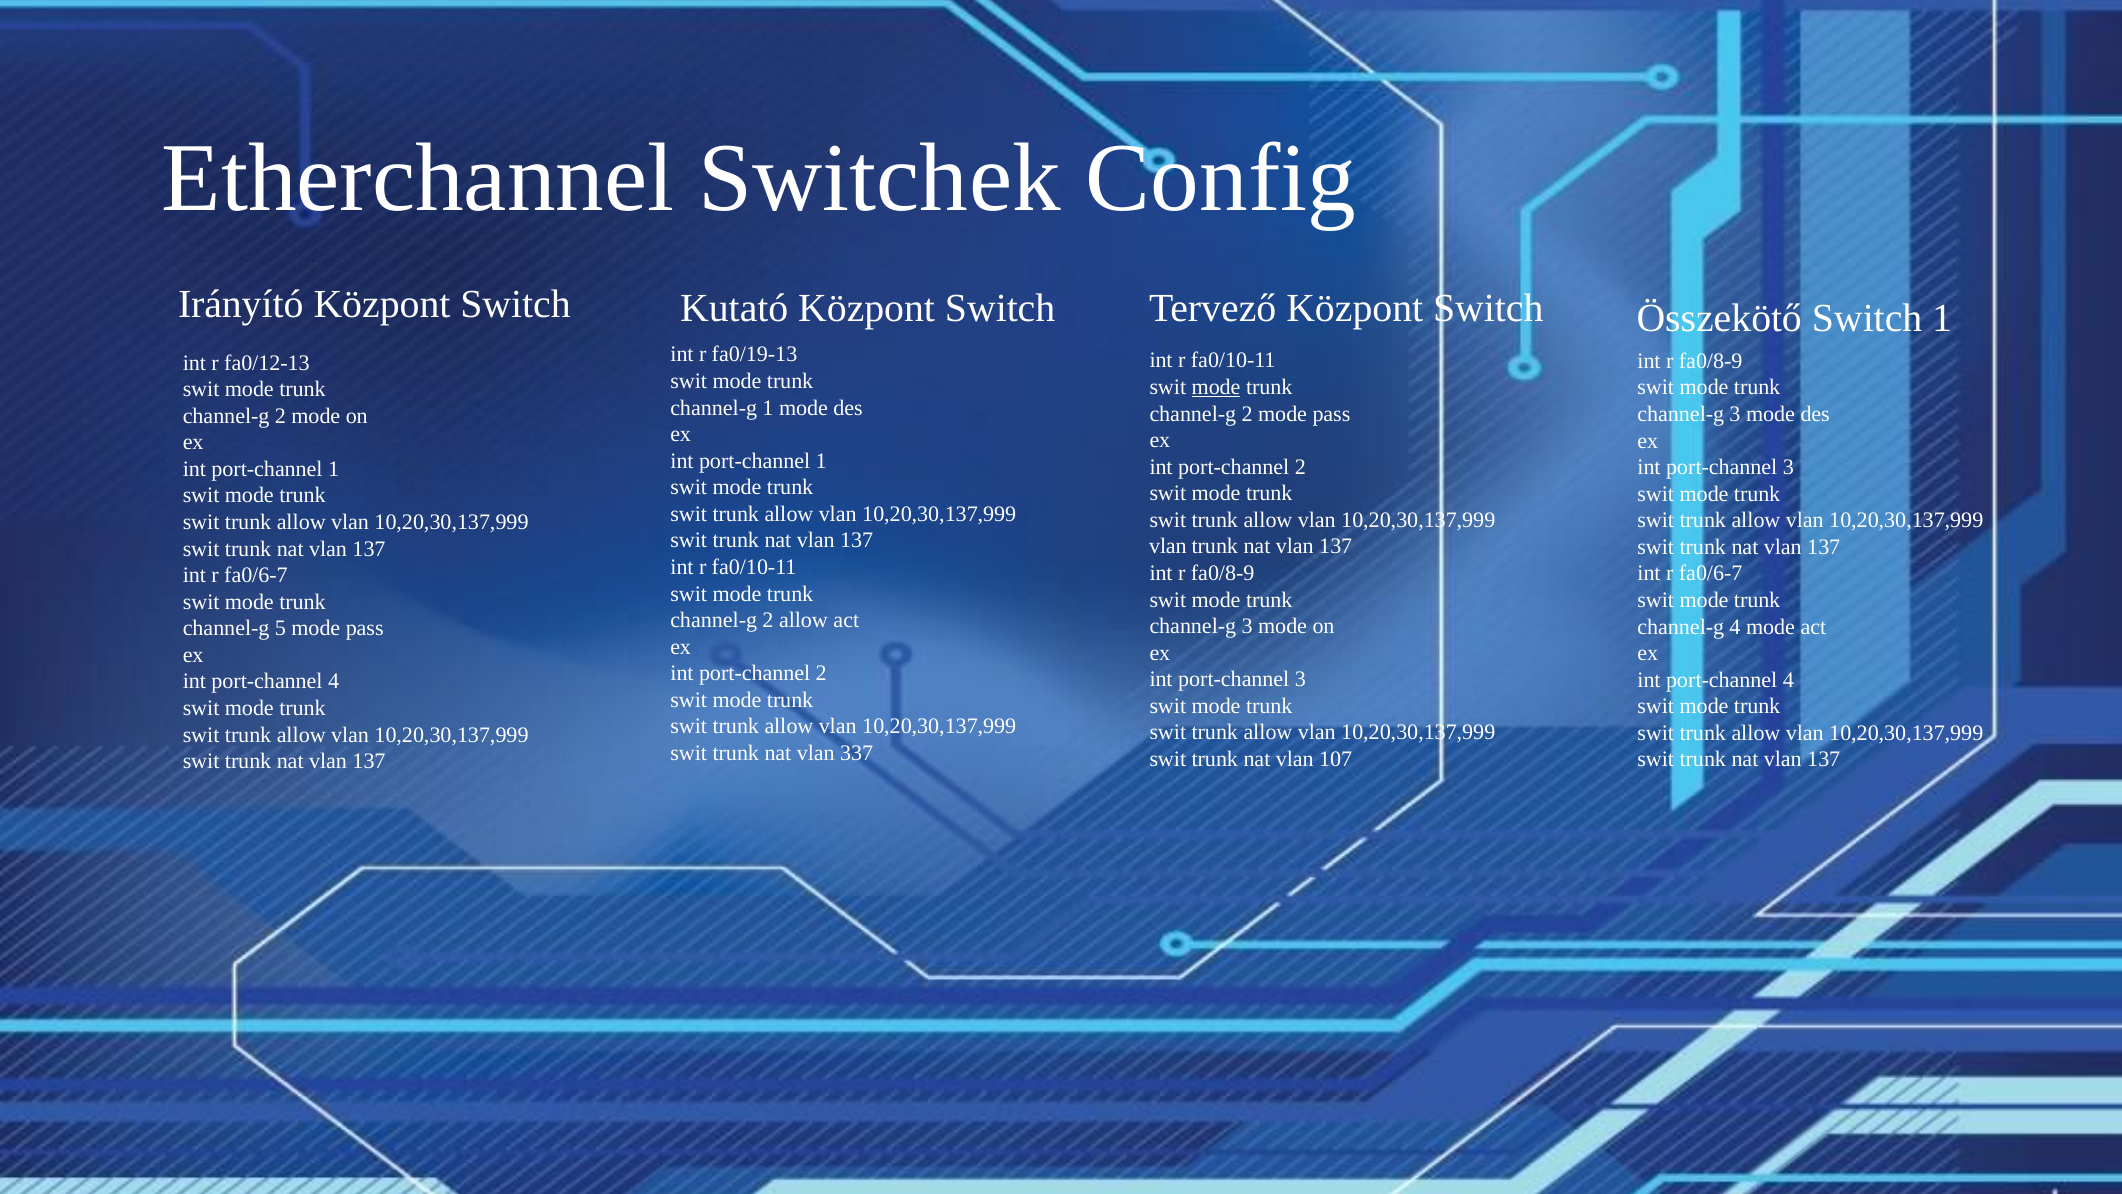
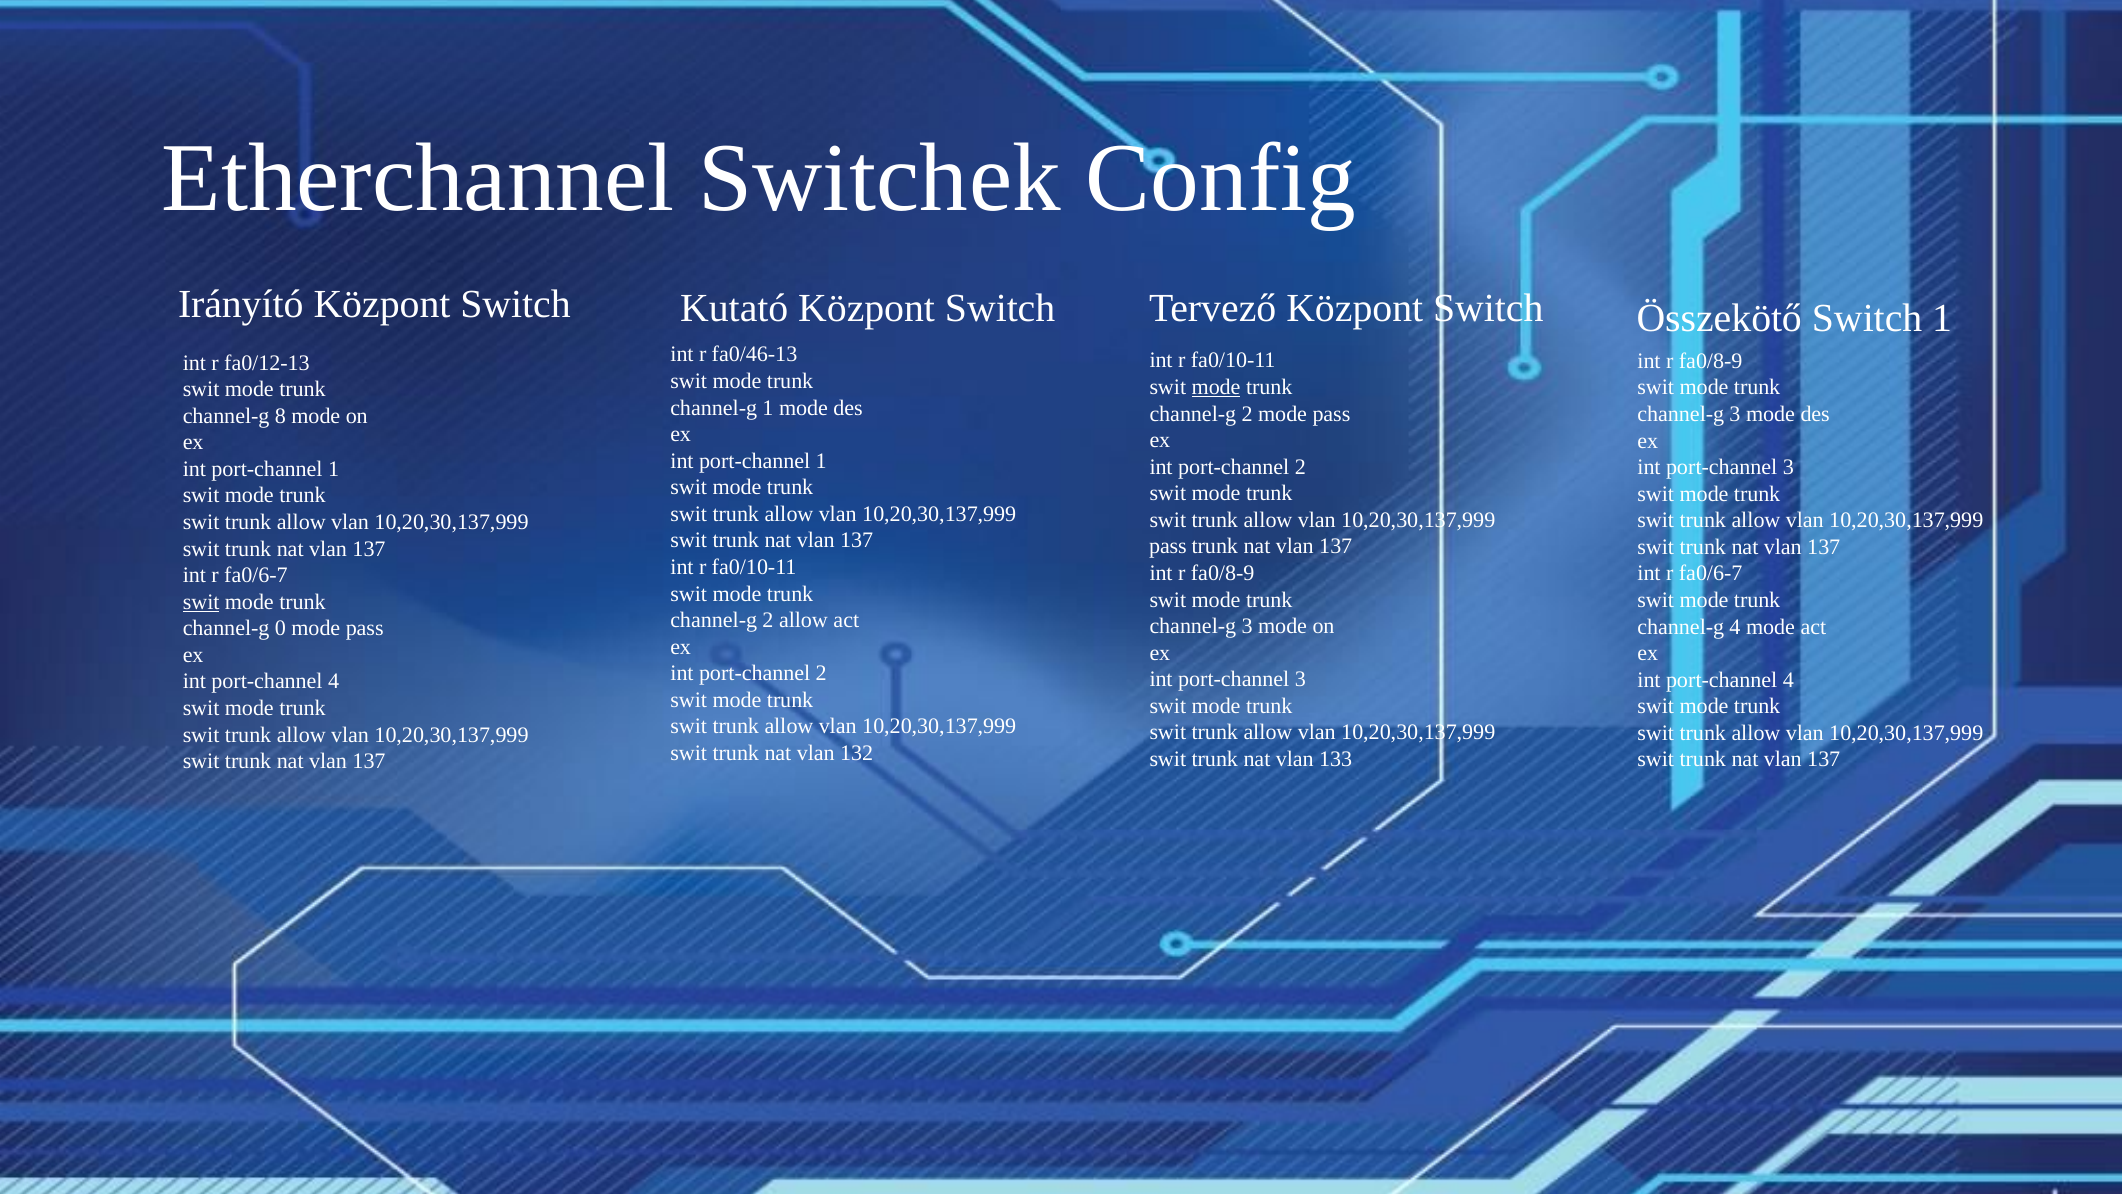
fa0/19-13: fa0/19-13 -> fa0/46-13 (755, 354)
2: 2 -> 8 (280, 416)
vlan: vlan -> pass (1168, 546)
swit underline: none -> present (201, 602)
5: 5 -> 0 (280, 628)
337: 337 -> 132 (857, 753)
107: 107 -> 133 (1336, 759)
